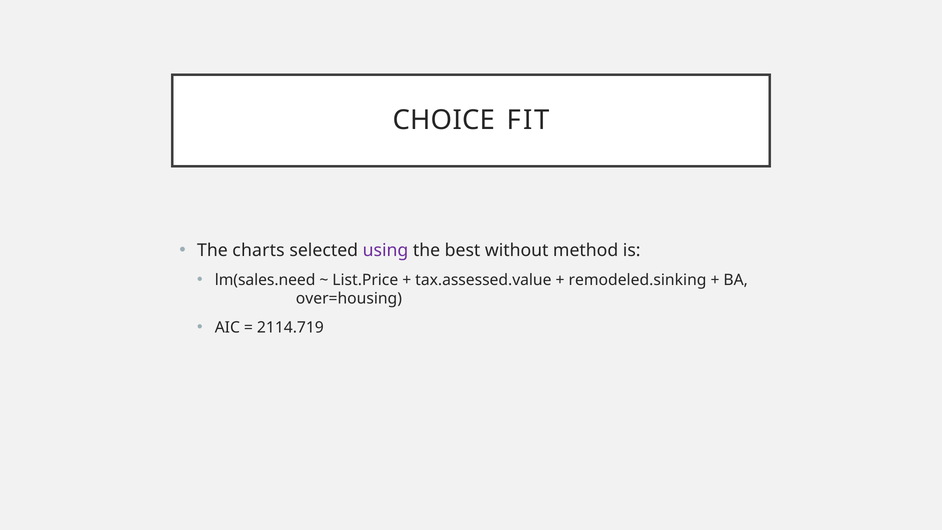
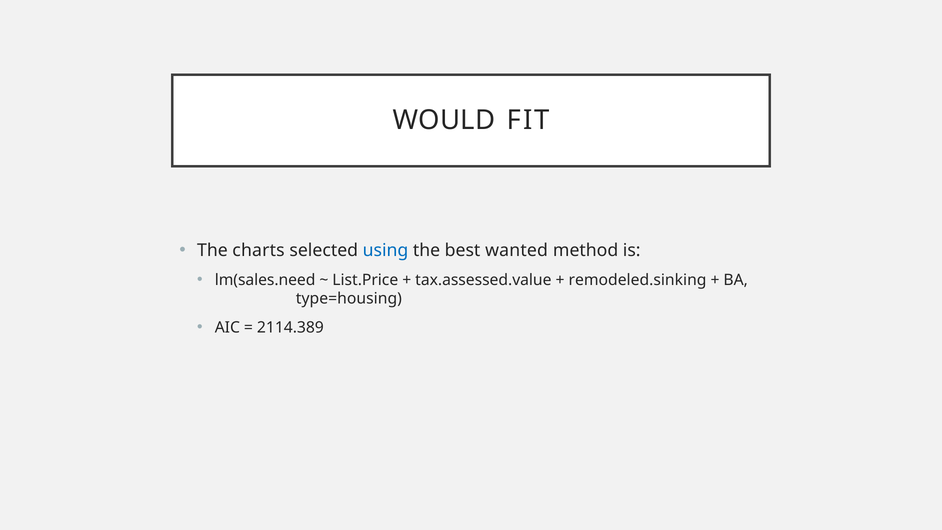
CHOICE: CHOICE -> WOULD (444, 120)
using colour: purple -> blue (385, 250)
without: without -> wanted (517, 250)
over=housing: over=housing -> type=housing (349, 299)
2114.719: 2114.719 -> 2114.389 (290, 327)
